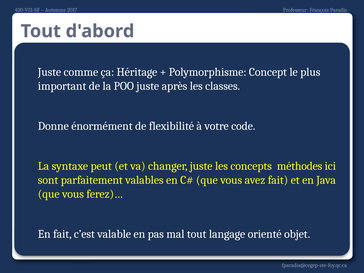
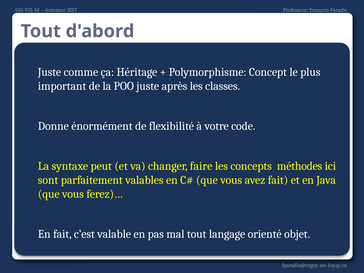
changer juste: juste -> faire (201, 166)
